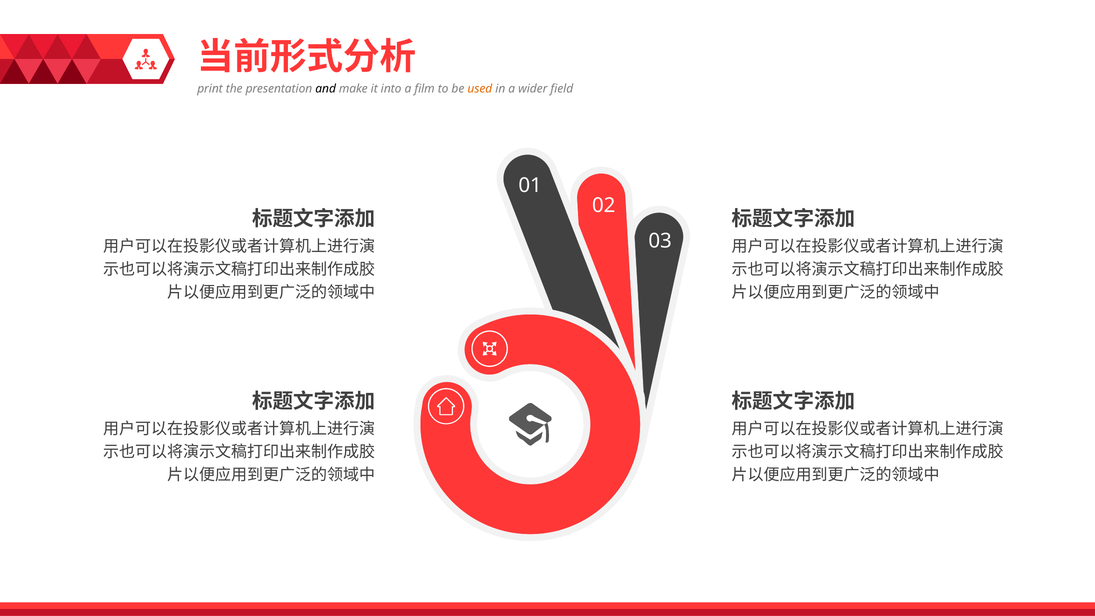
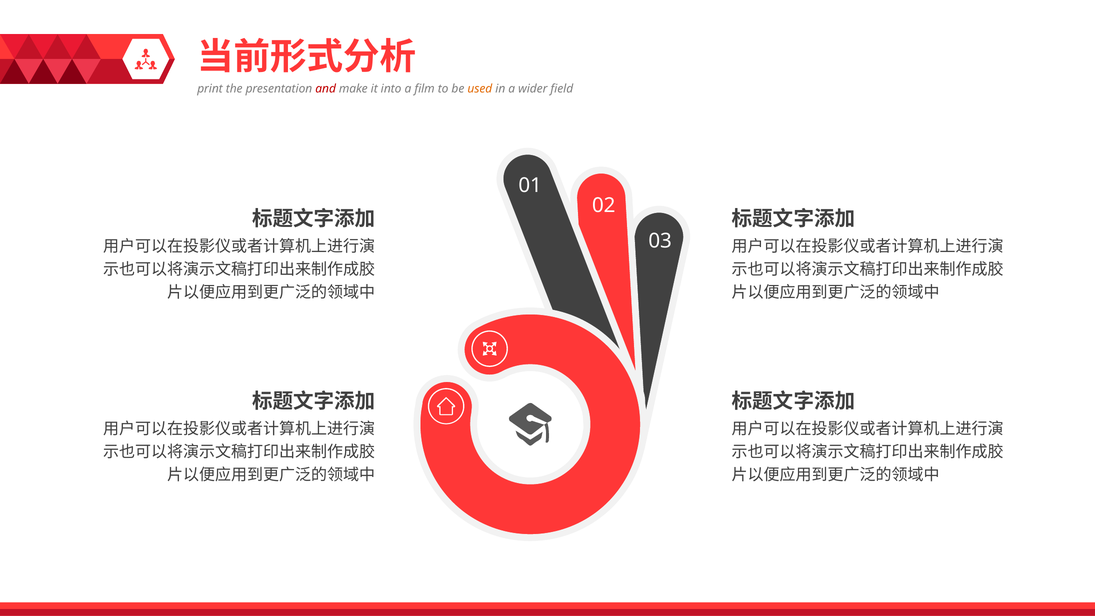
and colour: black -> red (326, 89)
